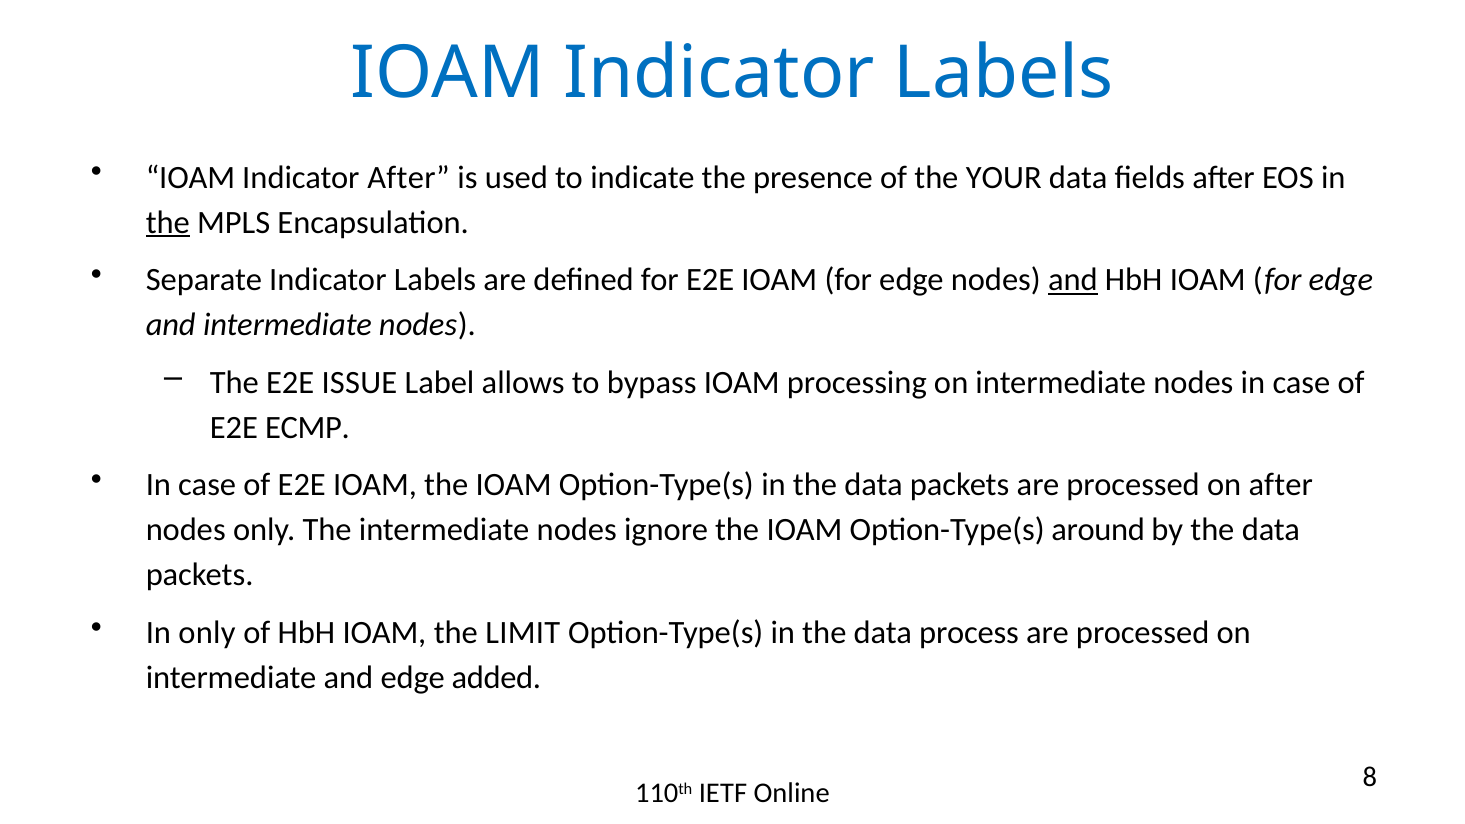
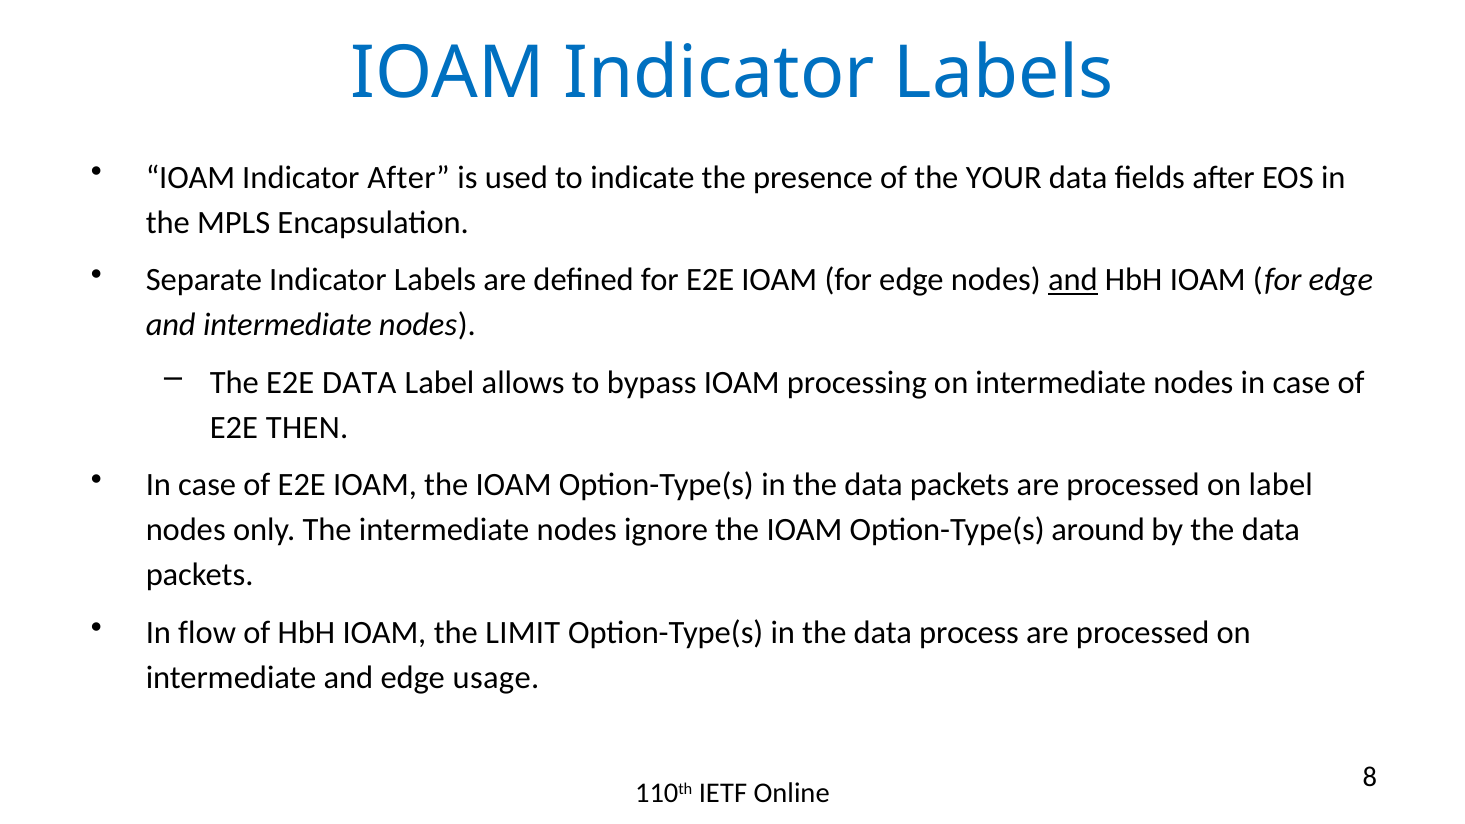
the underline: present -> none (168, 223)
E2E ISSUE: ISSUE -> DATA (359, 382)
ECMP: ECMP -> THEN (307, 428)
on after: after -> label (1281, 485)
In only: only -> flow (207, 633)
added: added -> usage (496, 678)
